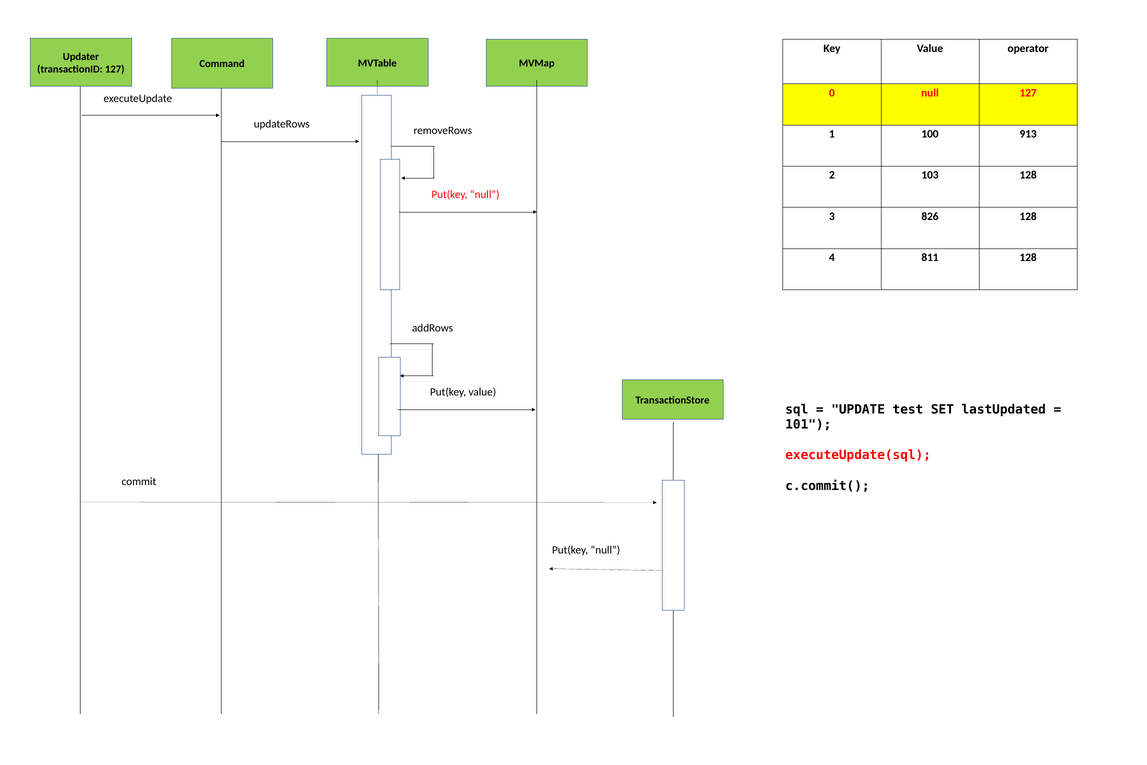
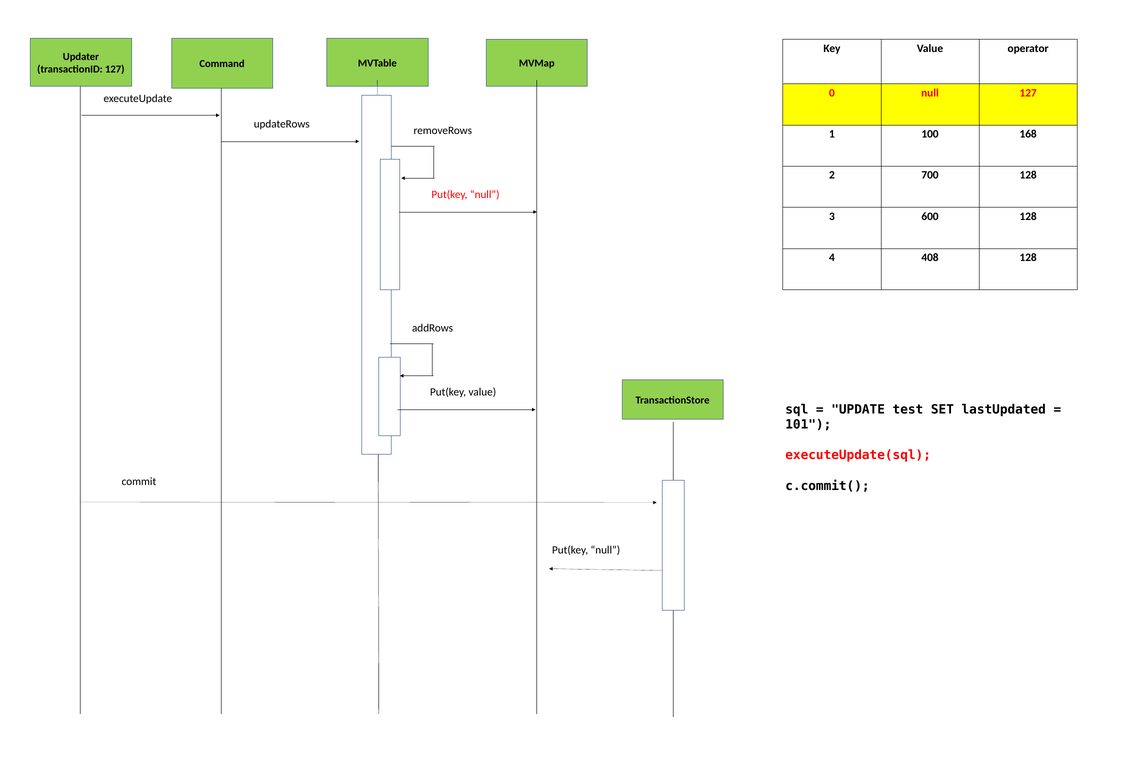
913: 913 -> 168 (1028, 134)
103: 103 -> 700 (930, 175)
826: 826 -> 600 (930, 216)
811: 811 -> 408 (930, 257)
